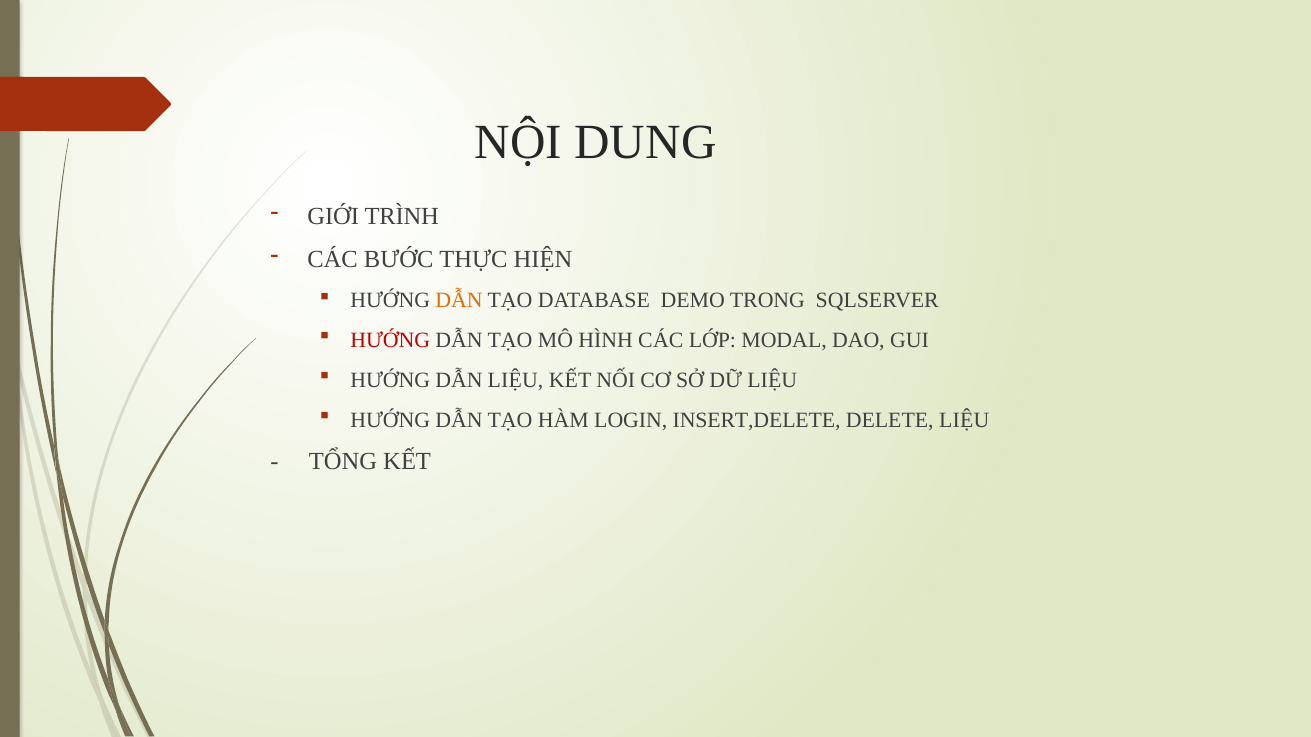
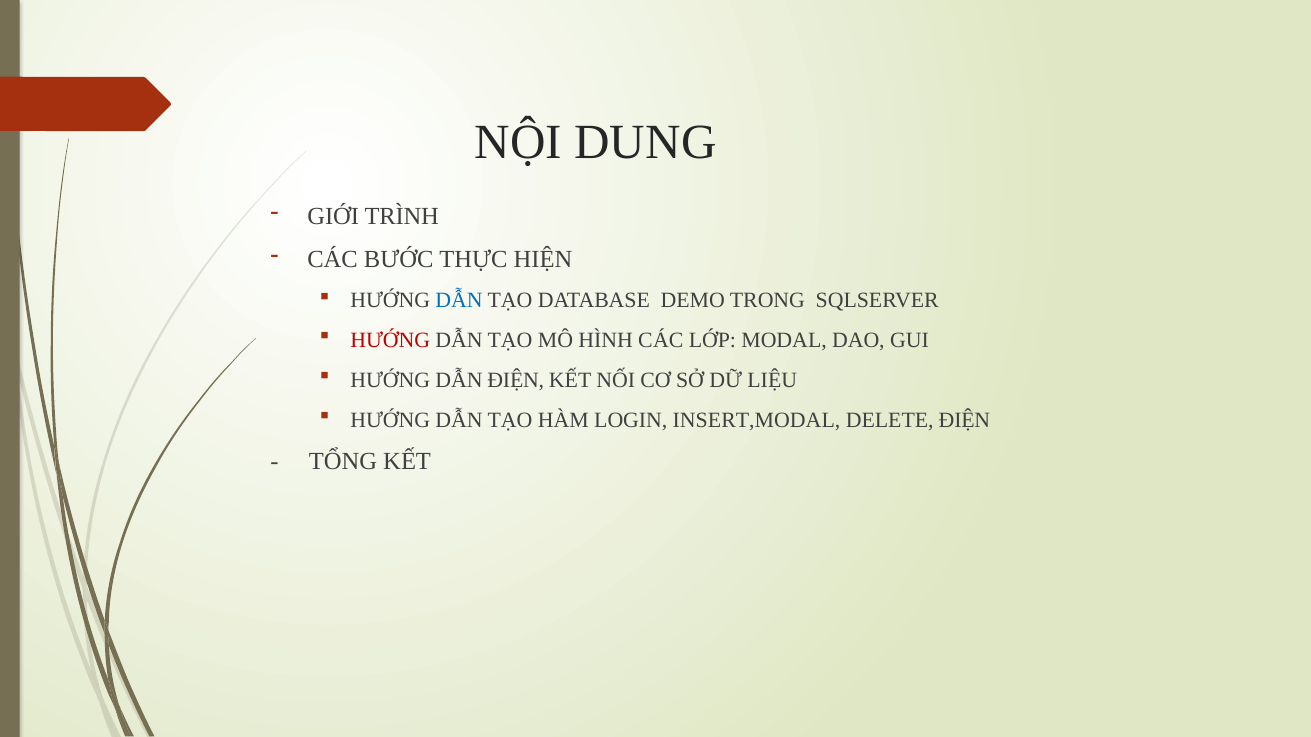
DẪN colour: orange -> blue (459, 301)
DẪN LIỆU: LIỆU -> ĐIỆN (516, 380)
INSERT,DELETE: INSERT,DELETE -> INSERT,MODAL (756, 420)
DELETE LIỆU: LIỆU -> ĐIỆN (964, 420)
